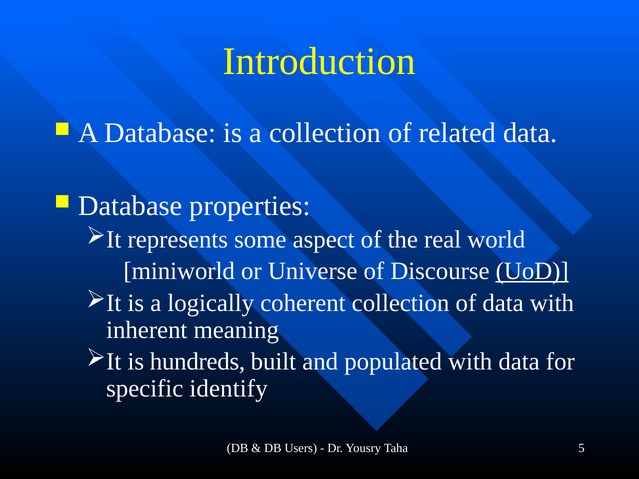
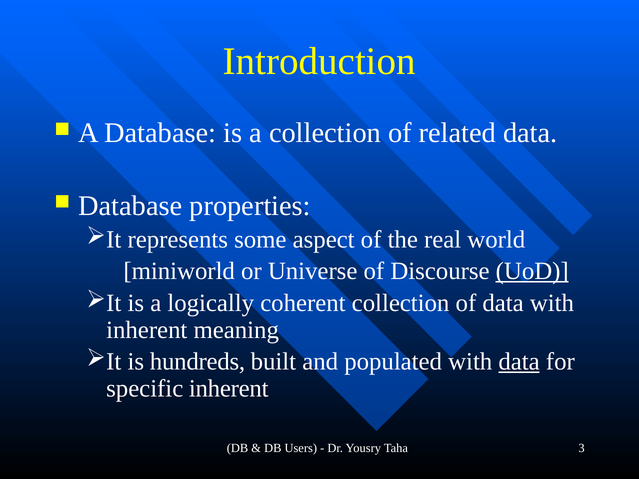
data underline: none -> present (519, 362)
specific identify: identify -> inherent (229, 389)
5: 5 -> 3 (582, 448)
